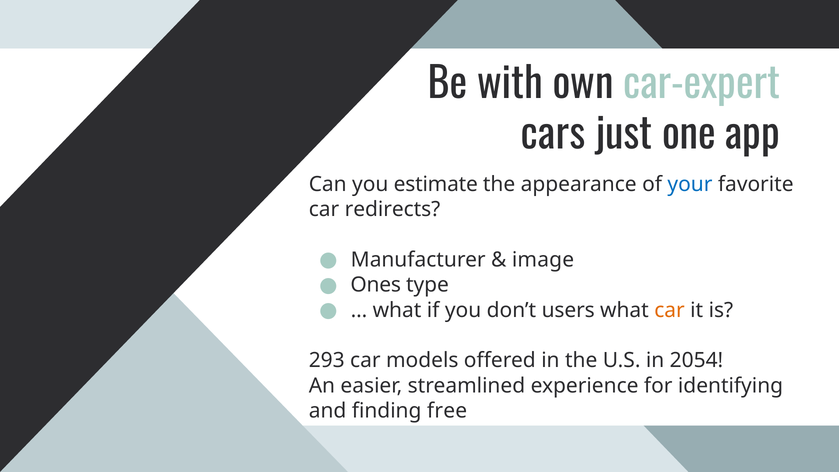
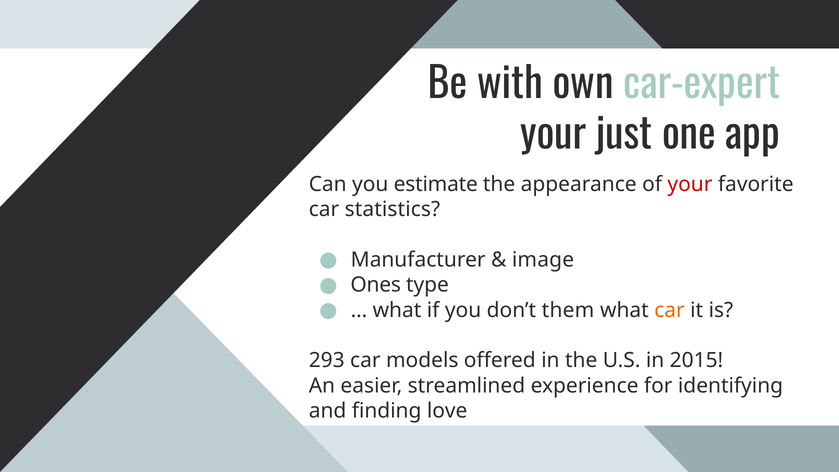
cars: cars -> your (553, 135)
your colour: blue -> red (690, 184)
redirects: redirects -> statistics (392, 209)
users: users -> them (568, 310)
2054: 2054 -> 2015 (696, 360)
free: free -> love (447, 411)
